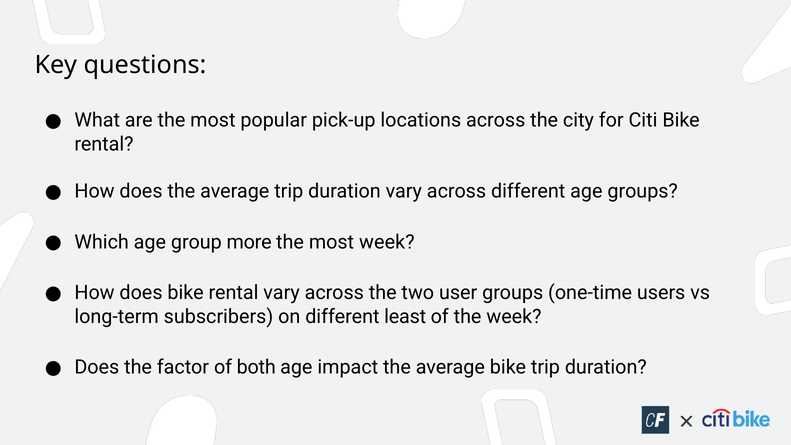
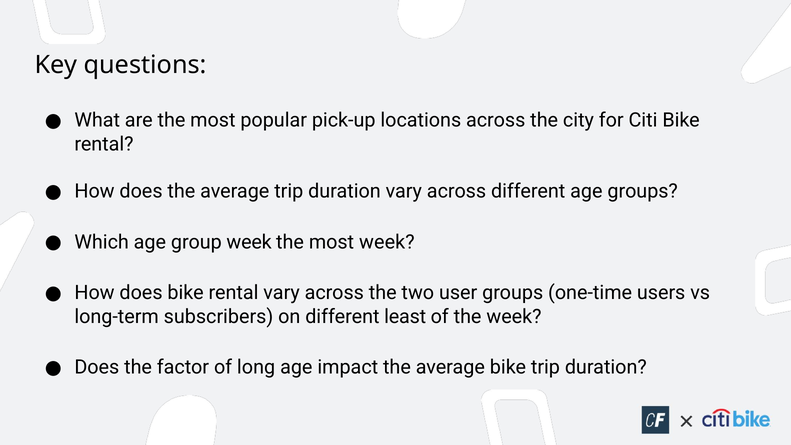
group more: more -> week (249, 242)
both: both -> long (256, 367)
